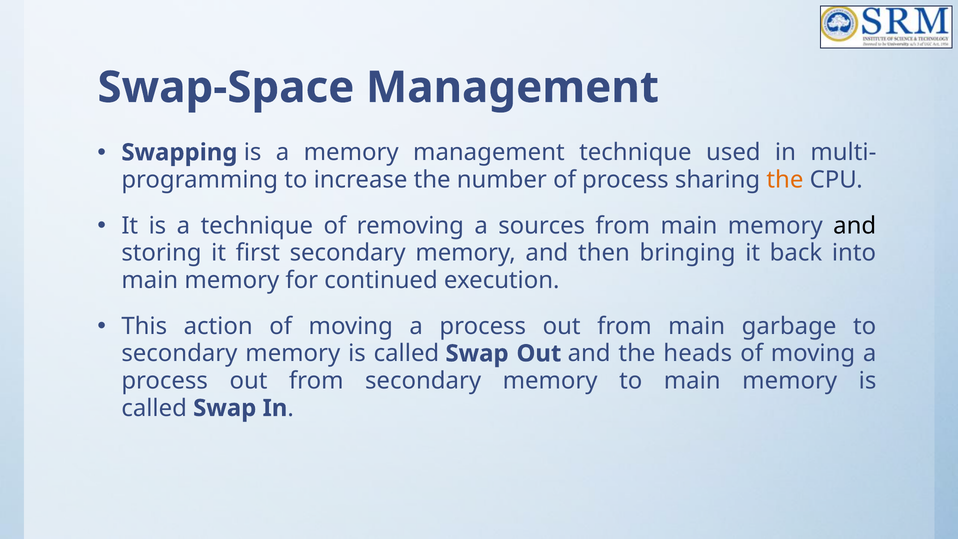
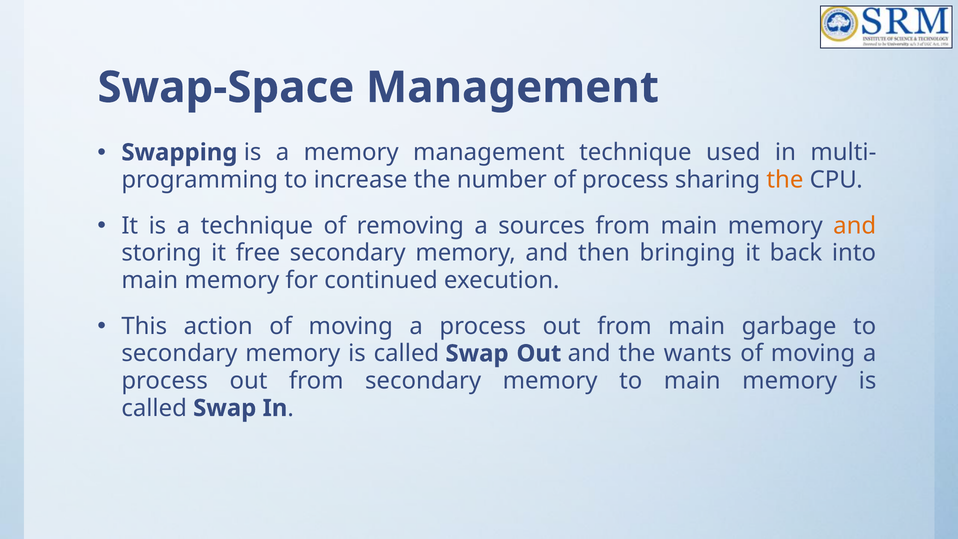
and colour: black -> orange (855, 226)
first: first -> free (258, 253)
heads: heads -> wants (698, 354)
